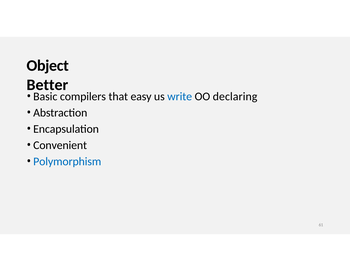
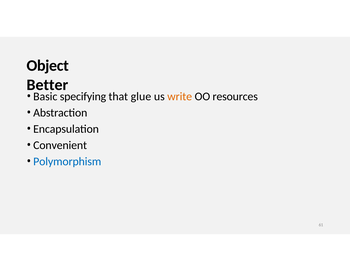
compilers: compilers -> specifying (83, 96)
easy: easy -> glue (141, 96)
write colour: blue -> orange (180, 96)
declaring: declaring -> resources (235, 96)
